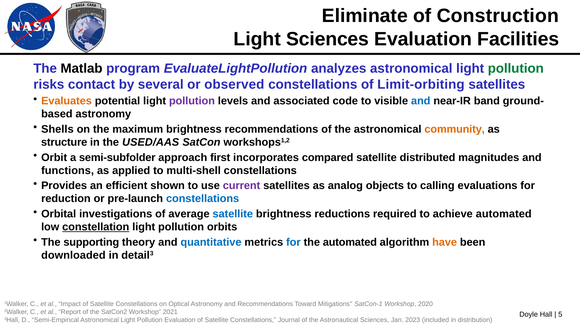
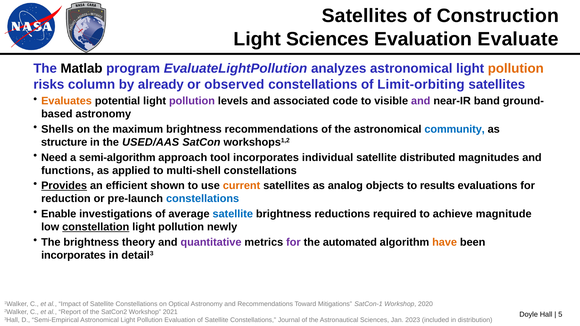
Eliminate: Eliminate -> Satellites (365, 16)
Facilities: Facilities -> Evaluate (518, 39)
pollution colour: green -> orange (516, 69)
contact: contact -> column (92, 84)
several: several -> already (161, 84)
and colour: blue -> purple (421, 101)
community colour: orange -> blue (455, 129)
Orbit: Orbit -> Need (54, 158)
semi-subfolder: semi-subfolder -> semi-algorithm (117, 158)
first: first -> tool (220, 158)
compared: compared -> individual (328, 158)
Provides underline: none -> present (64, 186)
current colour: purple -> orange (242, 186)
calling: calling -> results (437, 186)
Orbital: Orbital -> Enable (59, 214)
achieve automated: automated -> magnitude (504, 214)
orbits: orbits -> newly (222, 227)
The supporting: supporting -> brightness (91, 242)
quantitative colour: blue -> purple (211, 242)
for colour: blue -> purple (293, 242)
downloaded: downloaded -> incorporates (74, 255)
